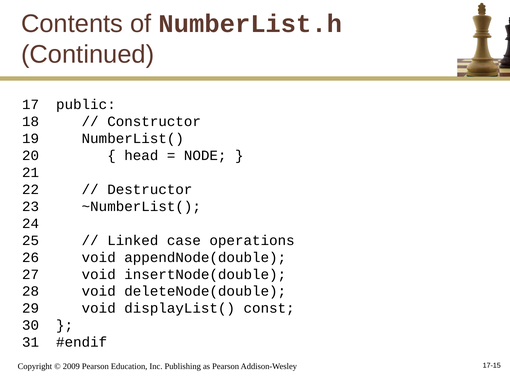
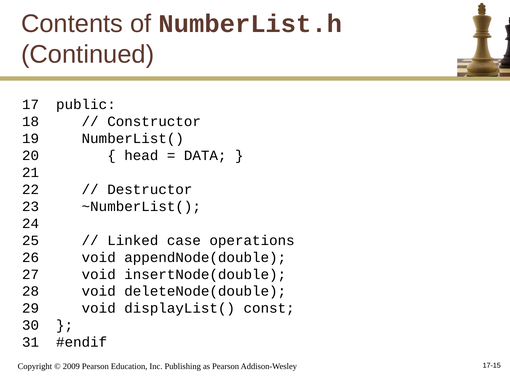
NODE: NODE -> DATA (205, 156)
